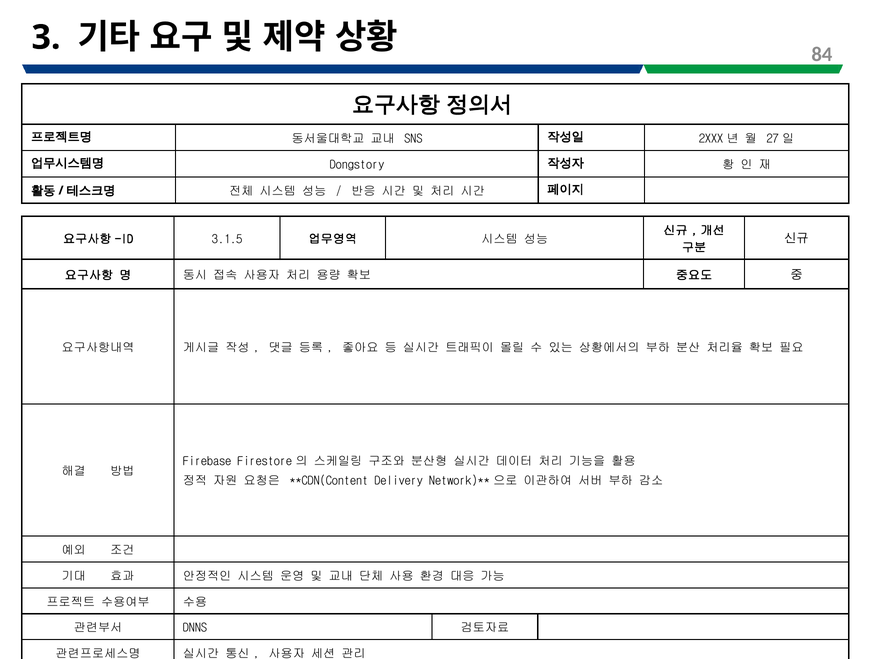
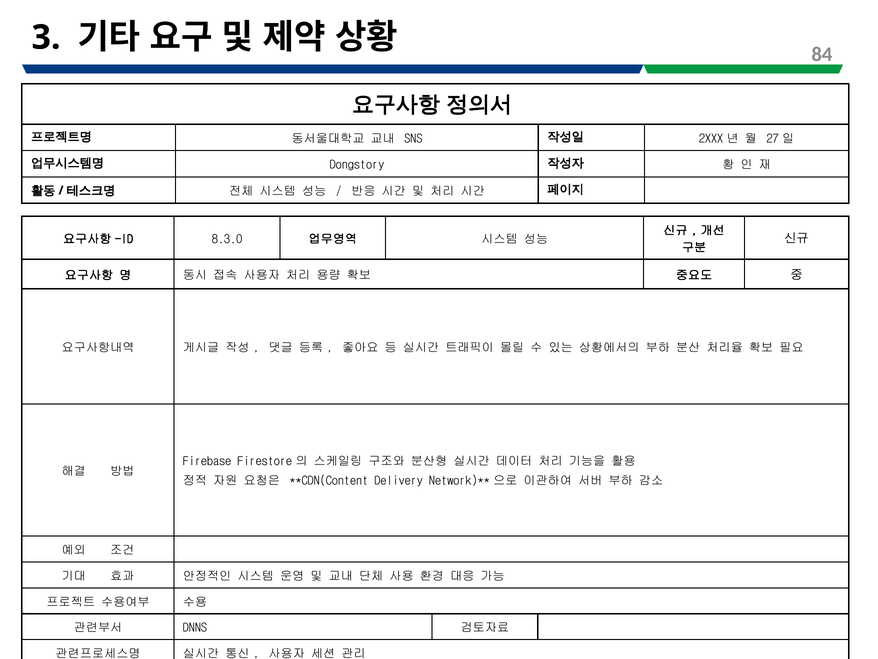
3.1.5: 3.1.5 -> 8.3.0 (227, 239)
